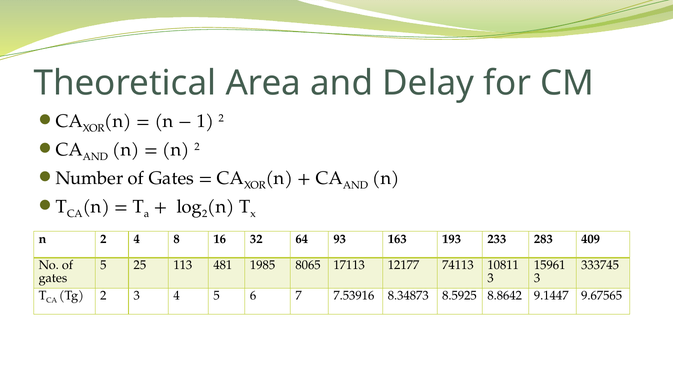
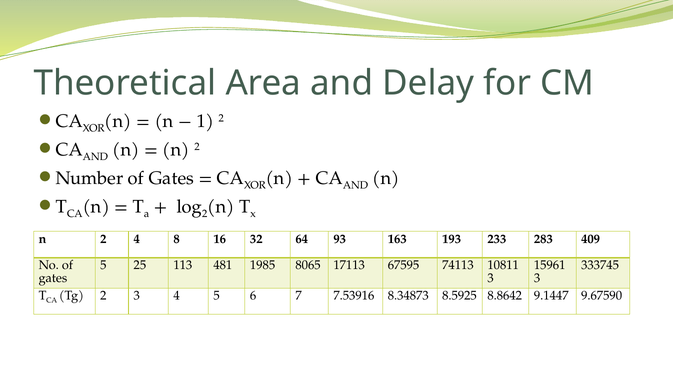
12177: 12177 -> 67595 (404, 266)
9.67565: 9.67565 -> 9.67590 (602, 296)
